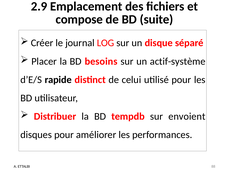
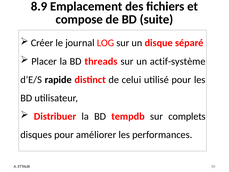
2.9: 2.9 -> 8.9 (39, 6)
besoins: besoins -> threads (101, 61)
envoient: envoient -> complets (187, 116)
